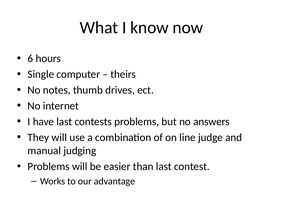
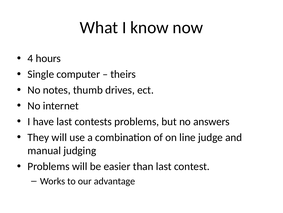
6: 6 -> 4 (30, 58)
